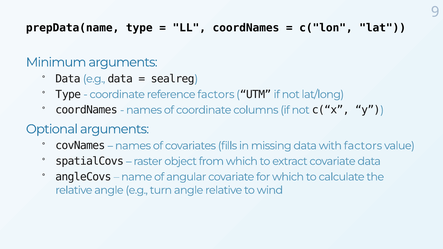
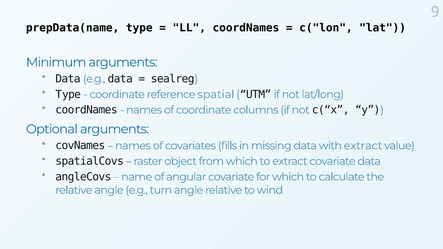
reference factors: factors -> spatial (216, 94)
with factors: factors -> extract (363, 146)
